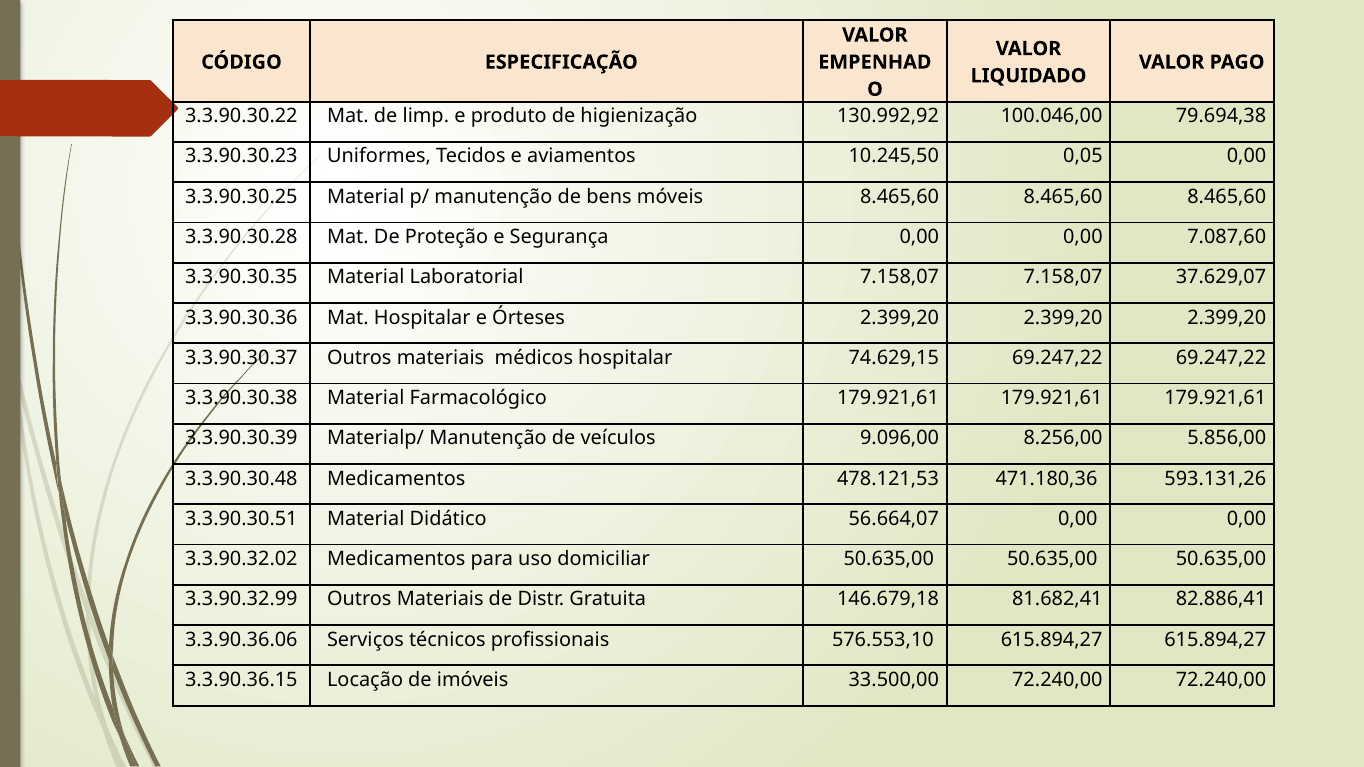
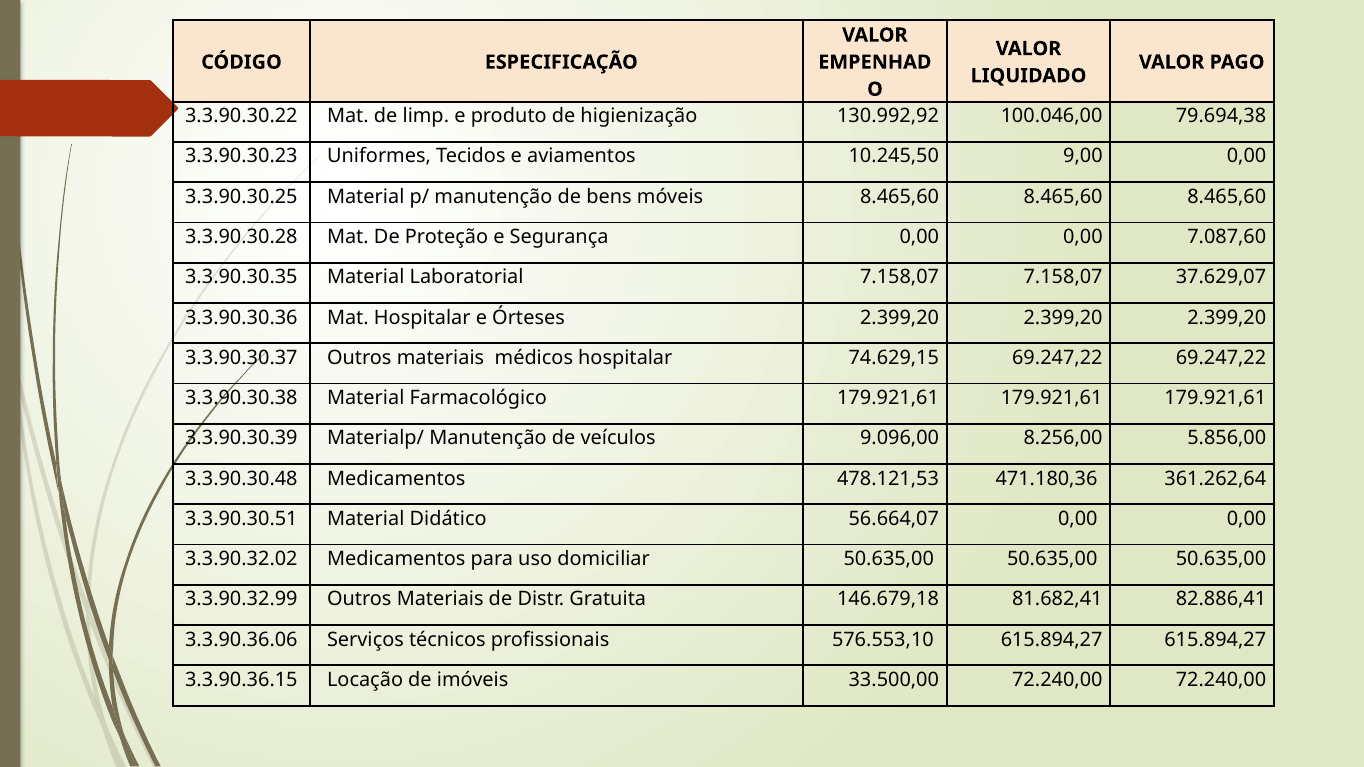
0,05: 0,05 -> 9,00 (1083, 156)
593.131,26: 593.131,26 -> 361.262,64 (1215, 479)
